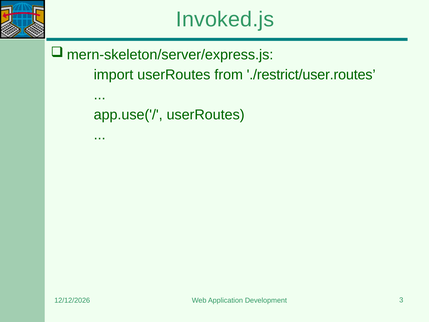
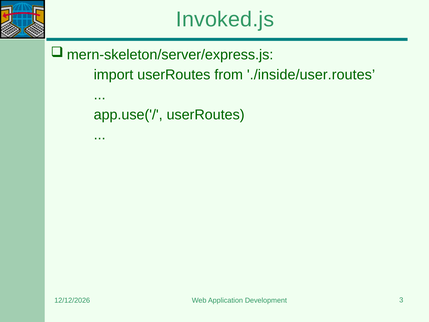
./restrict/user.routes: ./restrict/user.routes -> ./inside/user.routes (311, 75)
